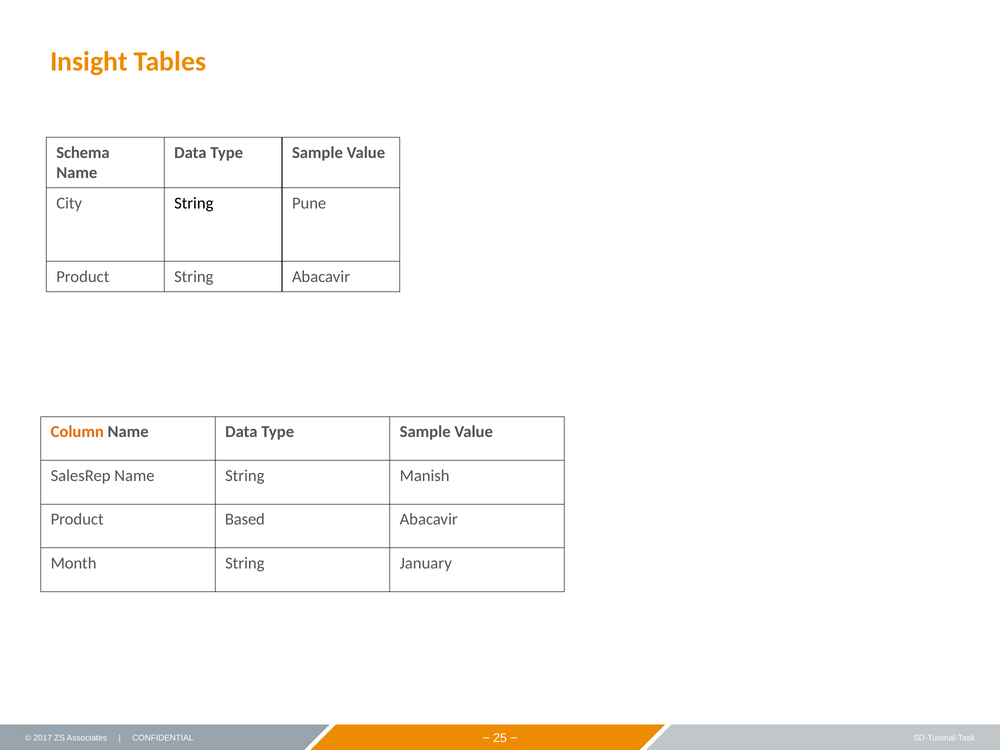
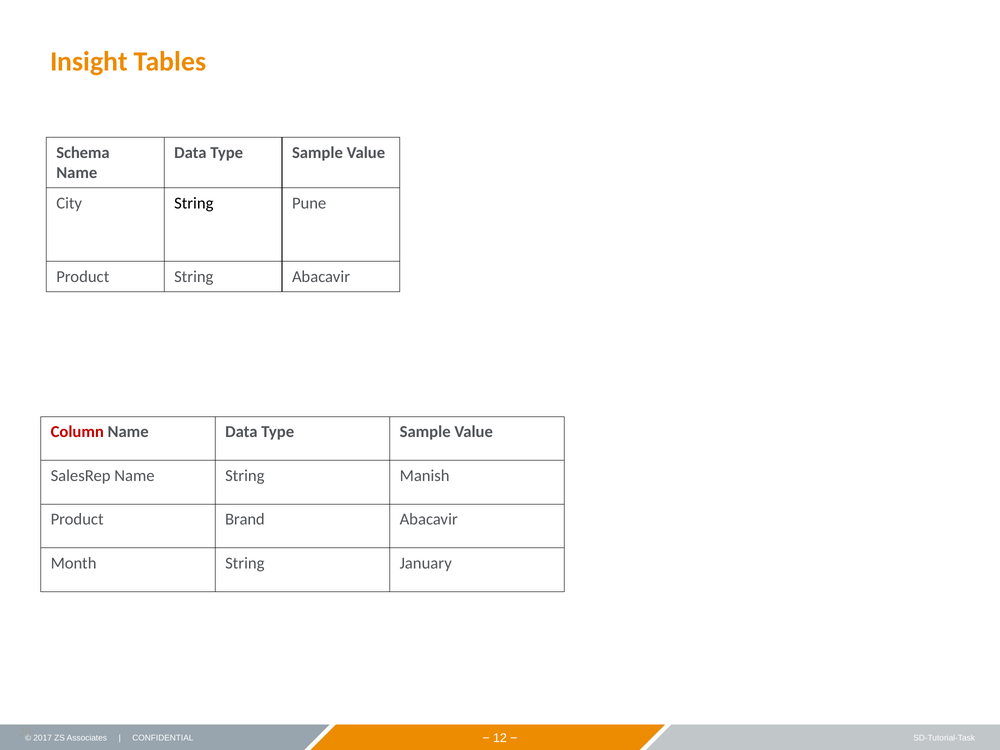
Column colour: orange -> red (77, 432)
Based: Based -> Brand (245, 519)
25: 25 -> 12 (500, 738)
